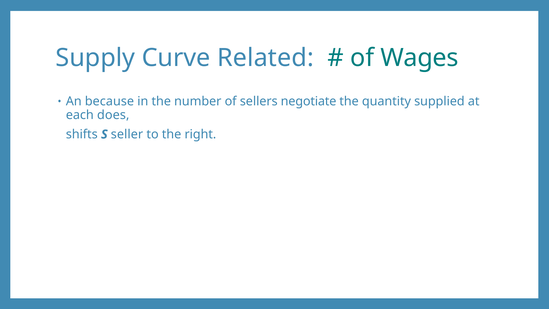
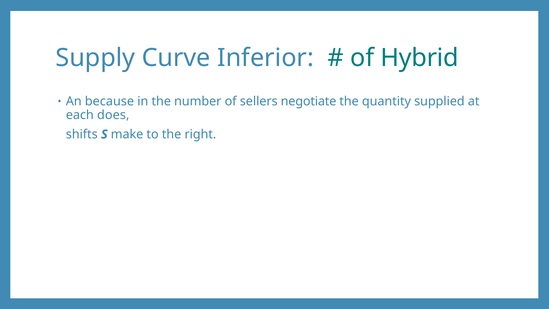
Related: Related -> Inferior (265, 58)
Wages: Wages -> Hybrid (420, 58)
seller: seller -> make (127, 134)
